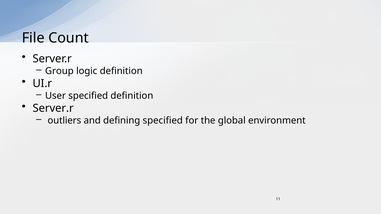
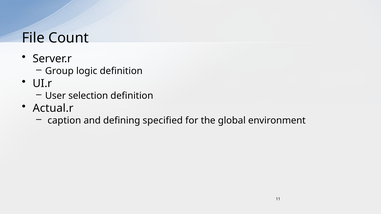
User specified: specified -> selection (88, 96)
Server.r: Server.r -> Actual.r (53, 108)
outliers: outliers -> caption (64, 121)
